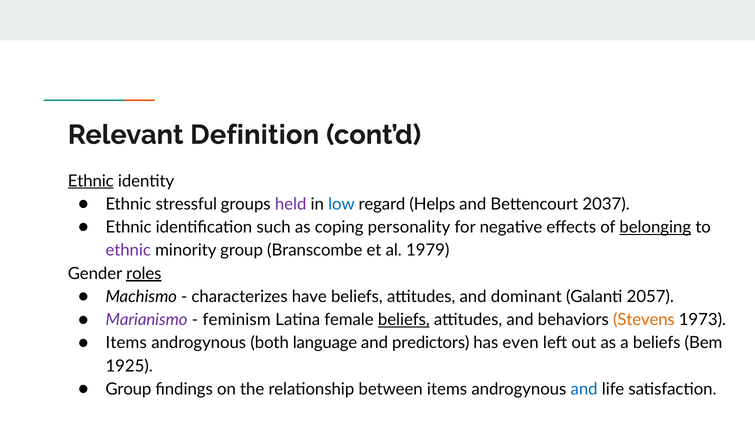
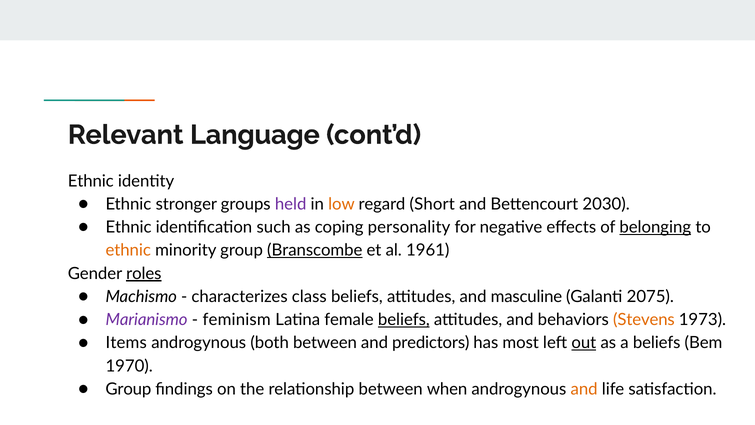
Definition: Definition -> Language (255, 135)
Ethnic underline: present -> none (91, 181)
stressful: stressful -> stronger (186, 204)
low colour: blue -> orange (341, 204)
Helps: Helps -> Short (432, 204)
2037: 2037 -> 2030 (606, 204)
ethnic colour: purple -> orange (128, 250)
Branscombe underline: none -> present (315, 250)
1979: 1979 -> 1961 (428, 250)
have: have -> class (309, 296)
dominant: dominant -> masculine (526, 296)
2057: 2057 -> 2075 (650, 296)
both language: language -> between (325, 343)
even: even -> most (521, 343)
out underline: none -> present (584, 343)
1925: 1925 -> 1970 (129, 366)
between items: items -> when (447, 389)
and colour: blue -> orange (584, 389)
